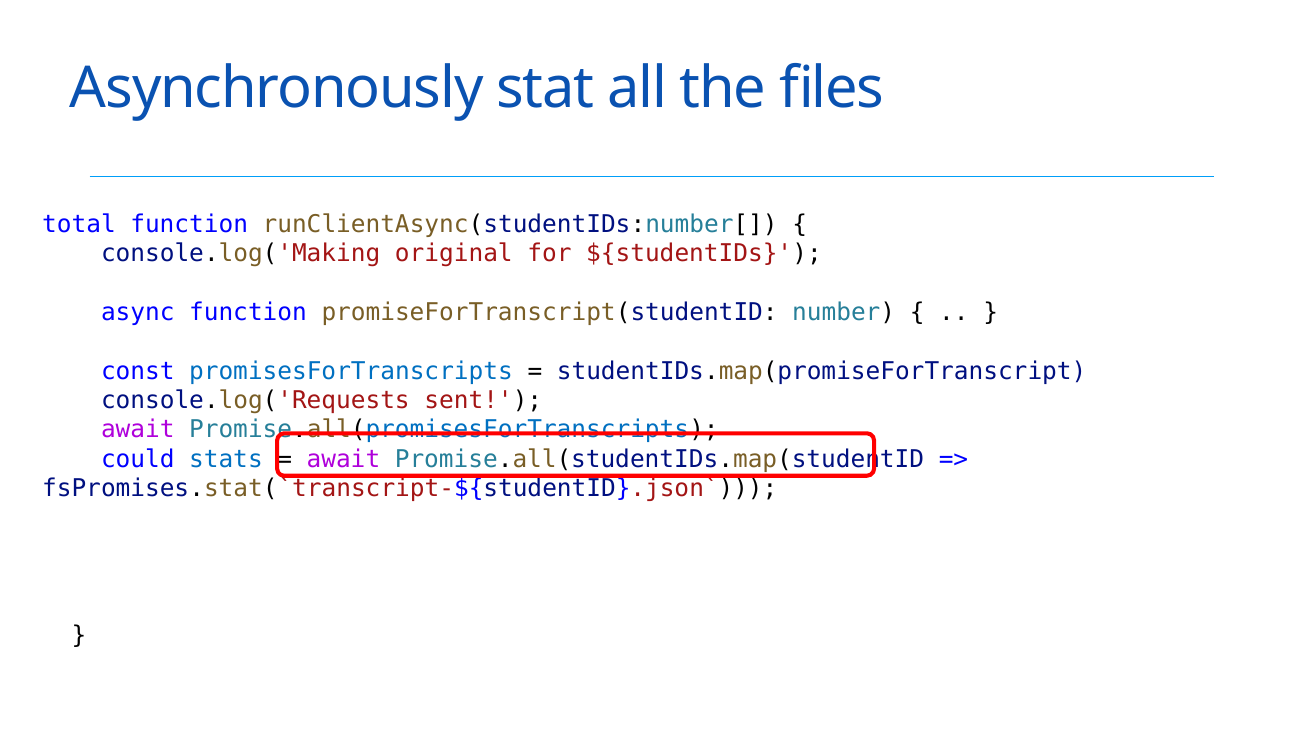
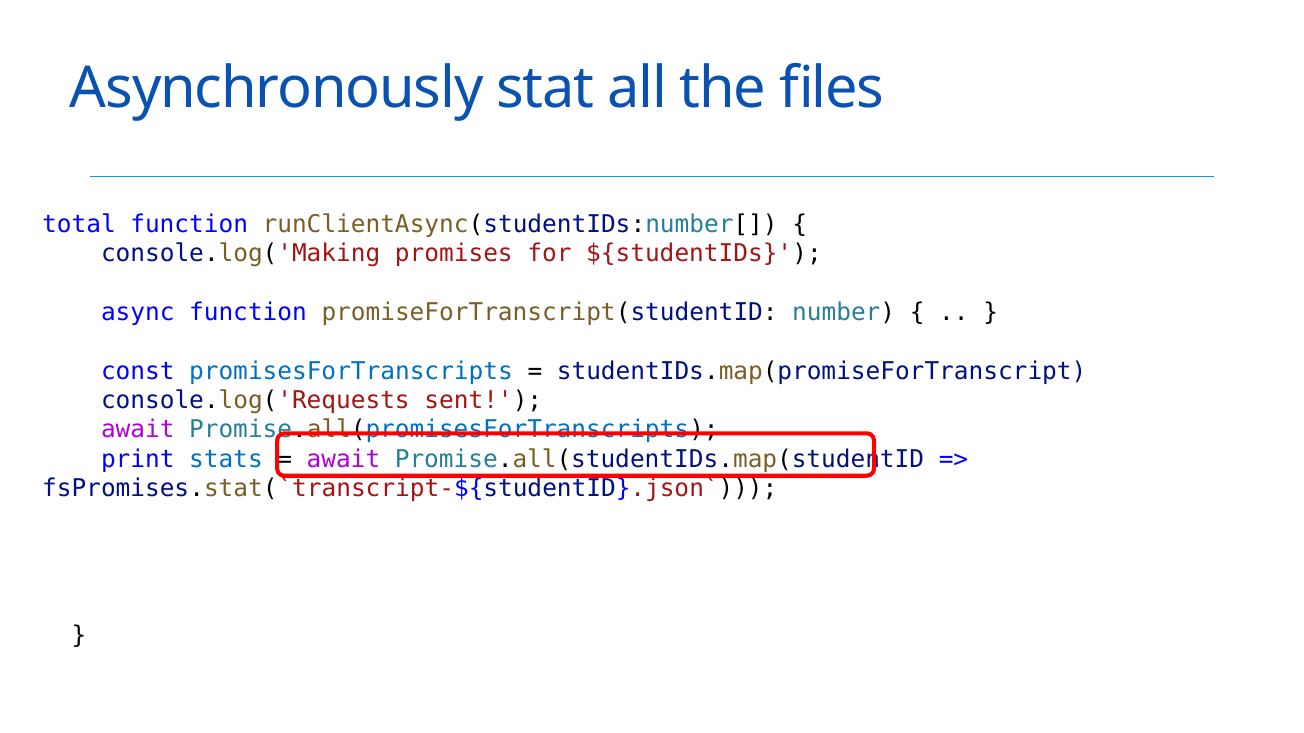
original: original -> promises (454, 254)
could: could -> print (138, 459)
